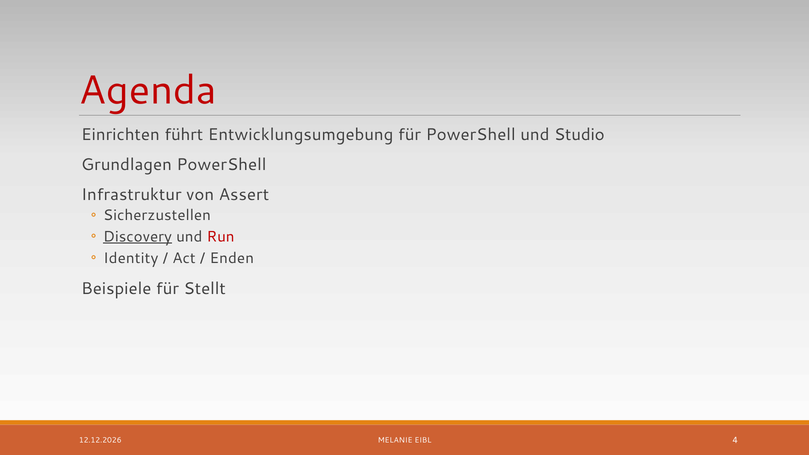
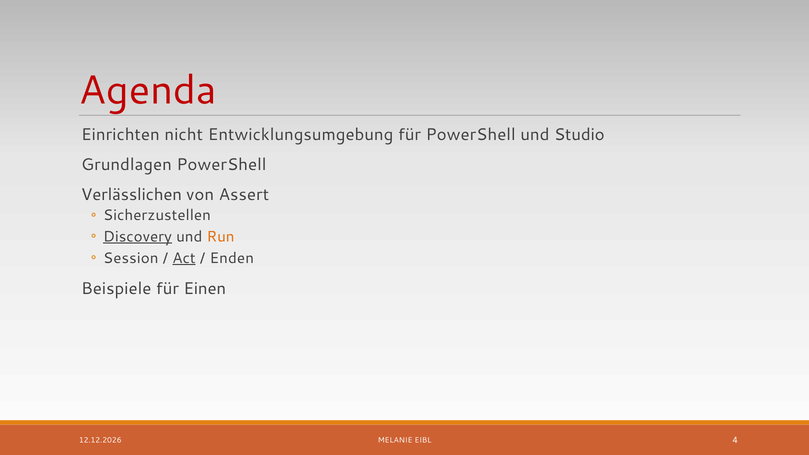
führt: führt -> nicht (184, 135)
Infrastruktur: Infrastruktur -> Verlässlichen (131, 195)
Run colour: red -> orange (221, 237)
Identity: Identity -> Session (131, 258)
Act underline: none -> present (184, 258)
Stellt: Stellt -> Einen (205, 289)
